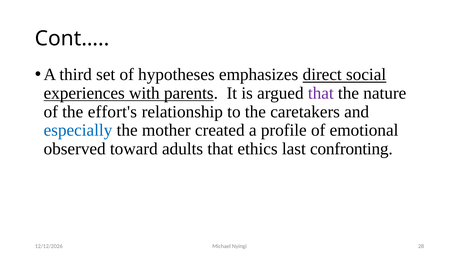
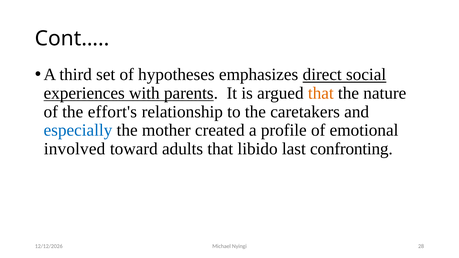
that colour: purple -> orange (321, 93)
observed: observed -> involved (75, 149)
ethics: ethics -> libido (258, 149)
